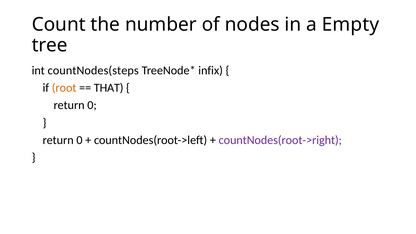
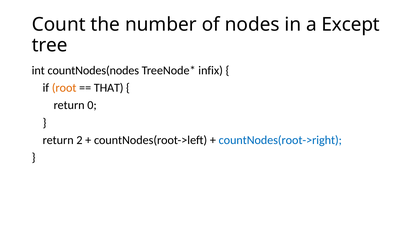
Empty: Empty -> Except (351, 25)
countNodes(steps: countNodes(steps -> countNodes(nodes (93, 70)
0: 0 -> 2 (79, 140)
countNodes(root->right colour: purple -> blue (280, 140)
